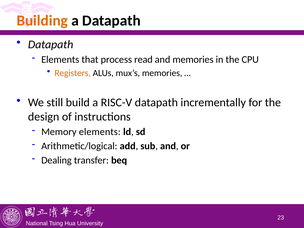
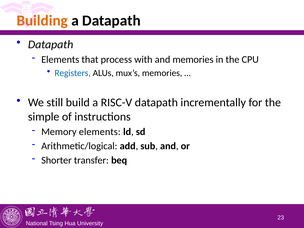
read: read -> with (143, 60)
Registers colour: orange -> blue (73, 73)
design: design -> simple (44, 117)
Dealing: Dealing -> Shorter (56, 160)
